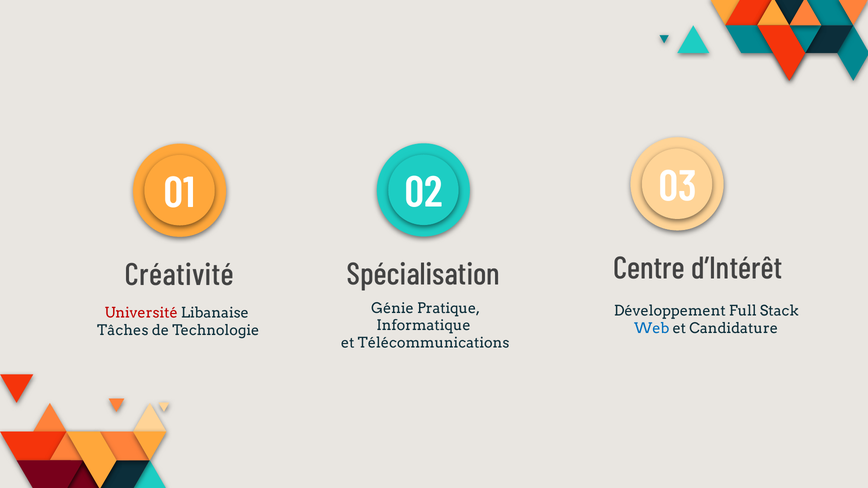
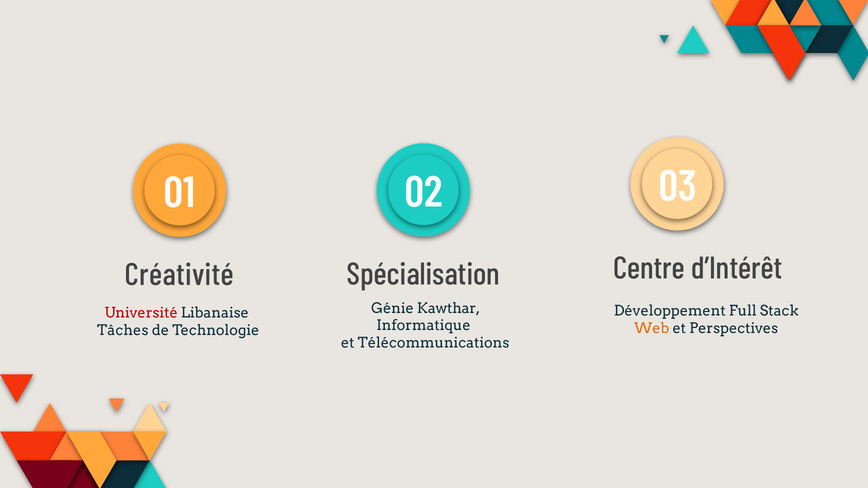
Pratique: Pratique -> Kawthar (449, 308)
Web colour: blue -> orange (652, 329)
Candidature: Candidature -> Perspectives (734, 329)
